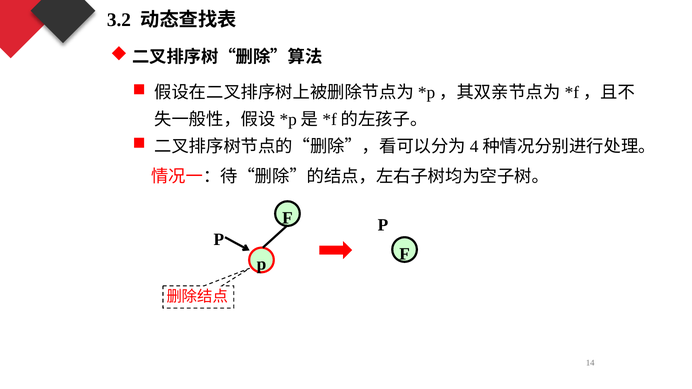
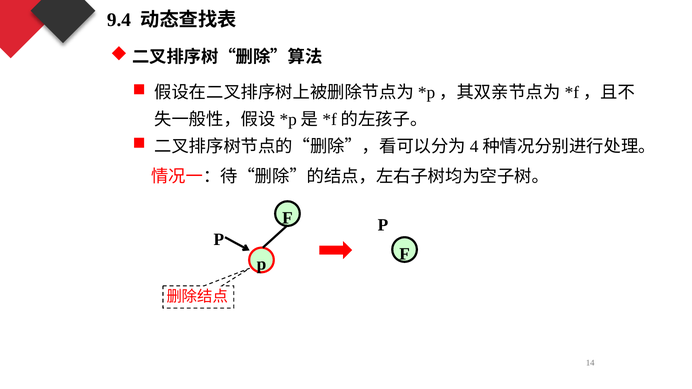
3.2: 3.2 -> 9.4 (119, 20)
